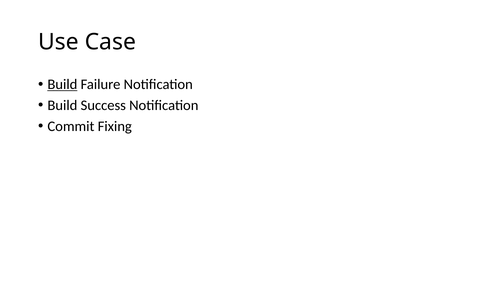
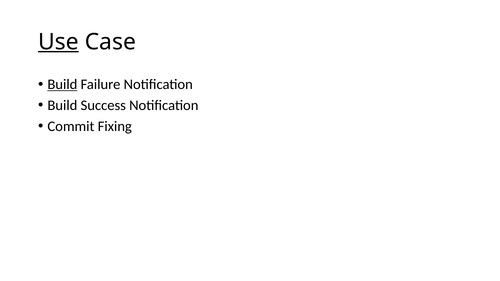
Use underline: none -> present (58, 42)
